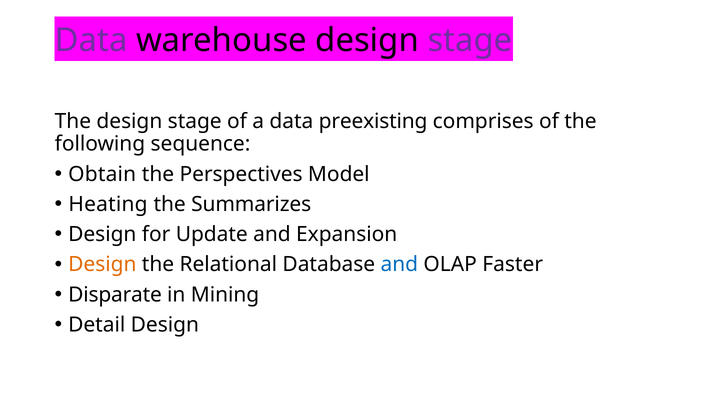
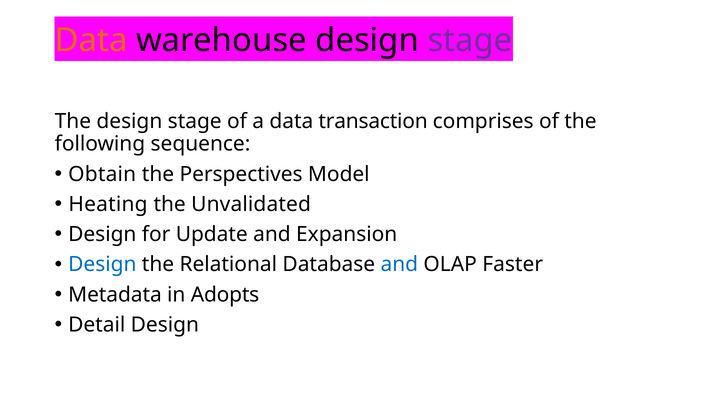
Data colour: purple -> orange (91, 41)
preexisting: preexisting -> transaction (373, 121)
Summarizes: Summarizes -> Unvalidated (251, 204)
Design colour: orange -> blue (102, 264)
Disparate: Disparate -> Metadata (115, 295)
Mining: Mining -> Adopts (225, 295)
